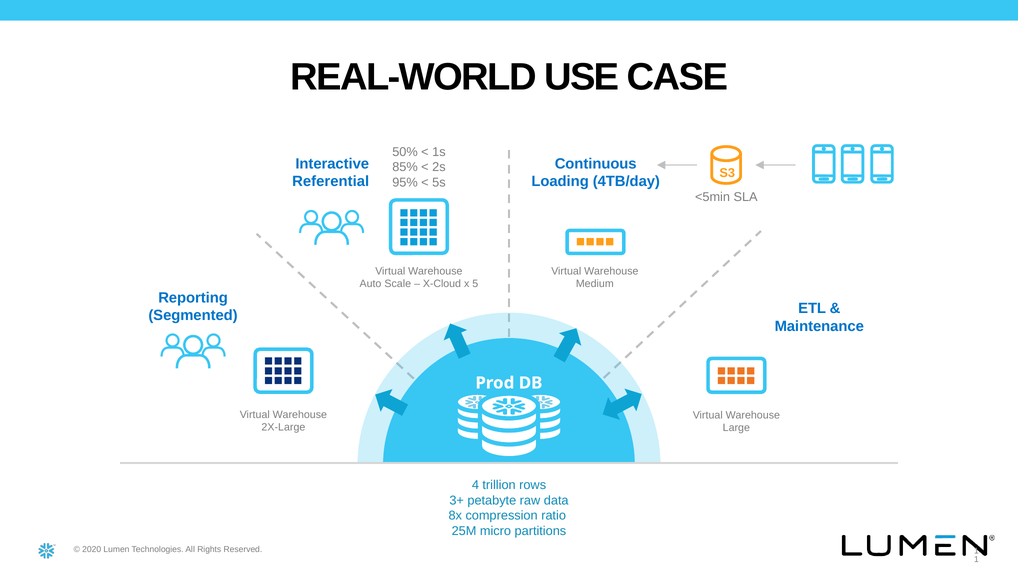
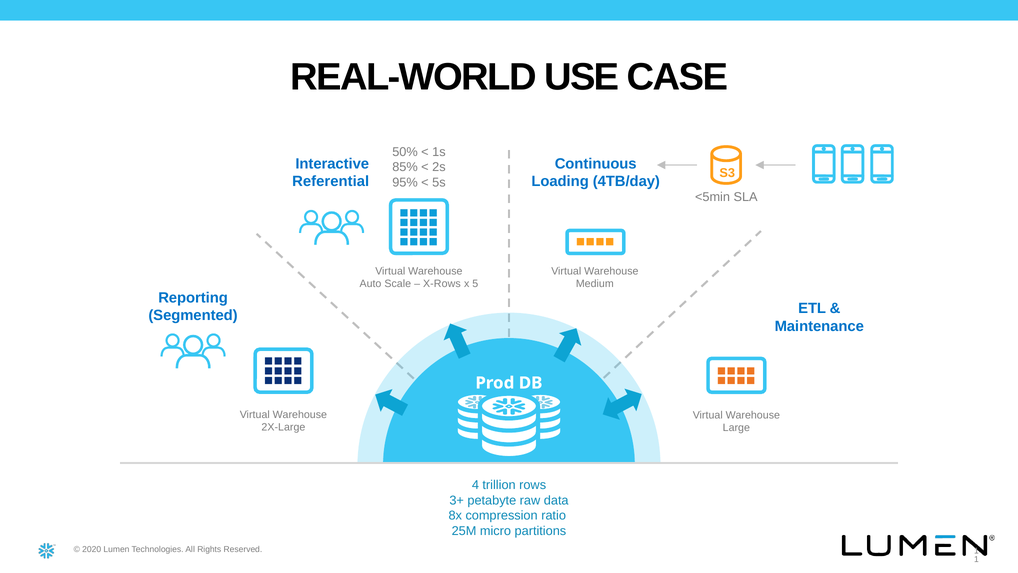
X-Cloud: X-Cloud -> X-Rows (442, 284)
